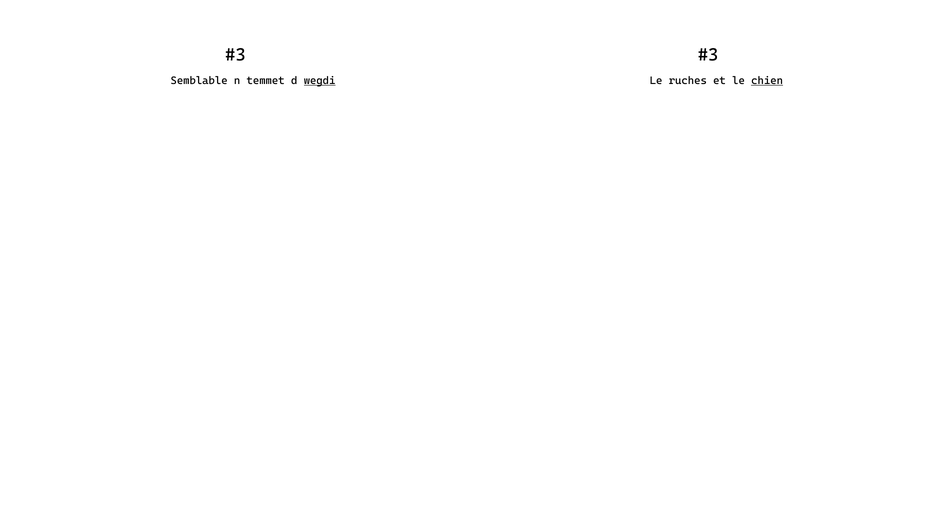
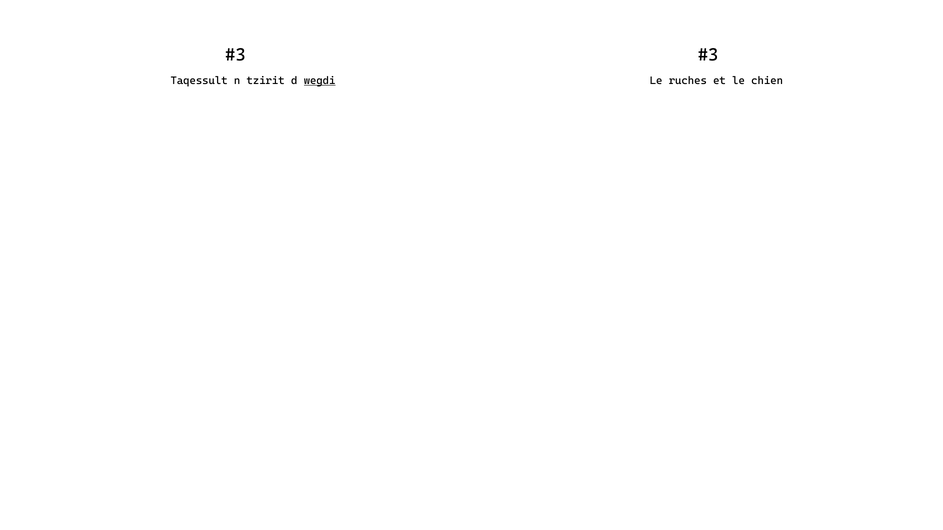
Semblable: Semblable -> Taqessult (199, 81)
temmet: temmet -> tzirit (266, 81)
chien underline: present -> none (767, 81)
